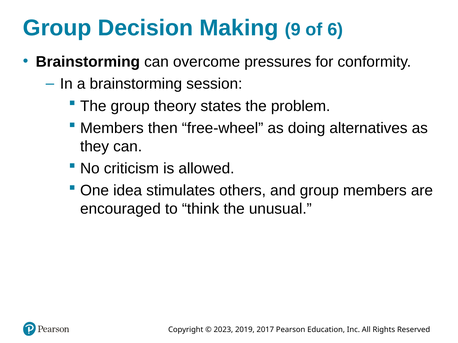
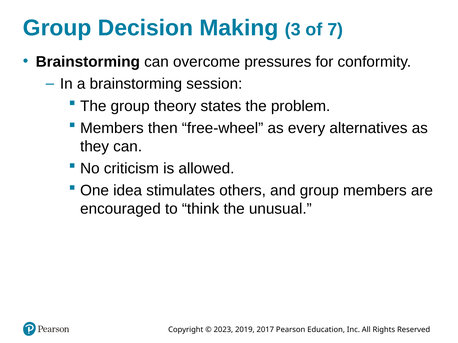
9: 9 -> 3 (293, 30)
6: 6 -> 7 (335, 30)
doing: doing -> every (307, 128)
